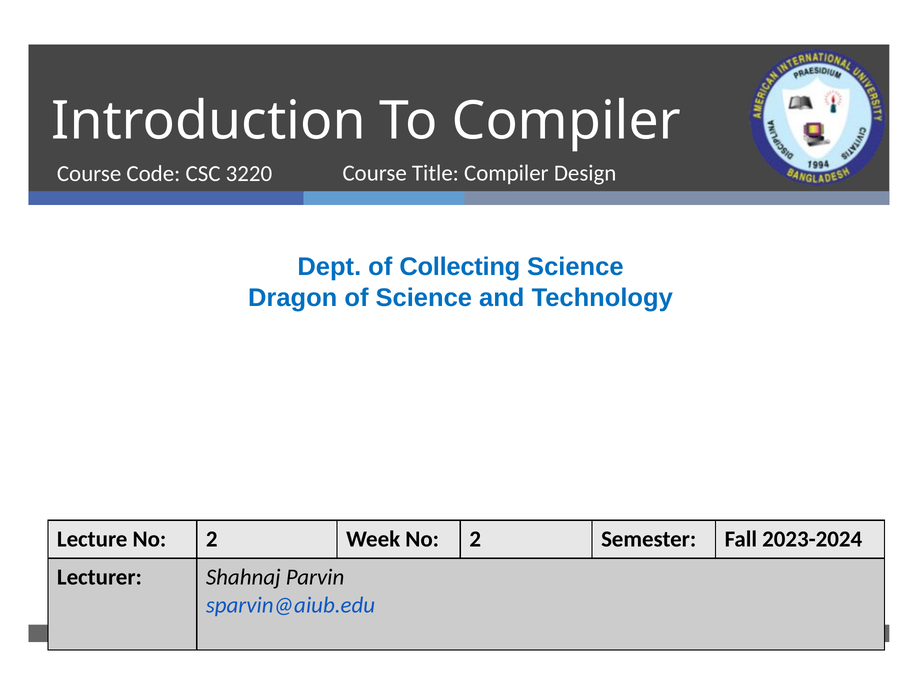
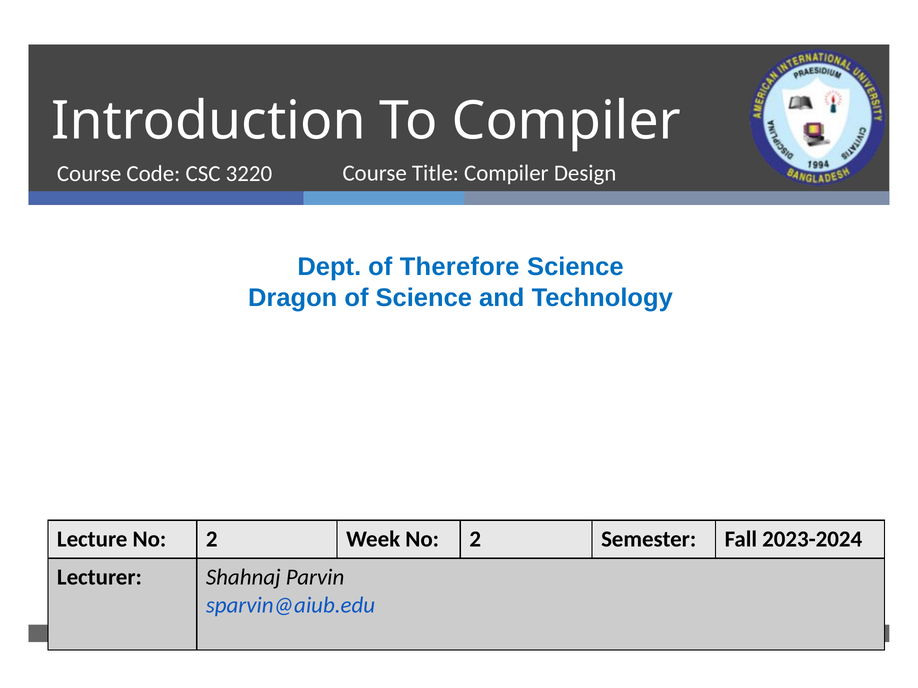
Collecting: Collecting -> Therefore (460, 267)
